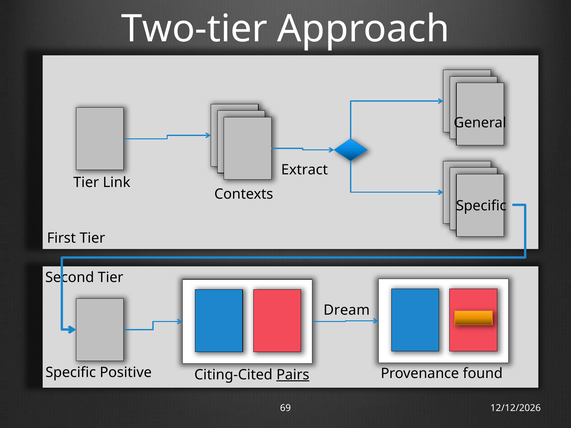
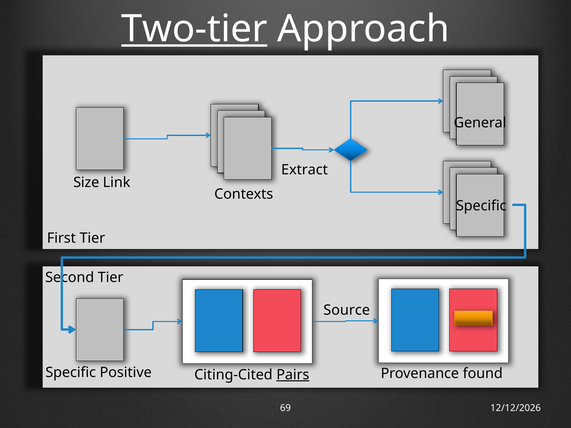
Two-tier underline: none -> present (194, 29)
Tier: Tier -> Size (86, 182)
Dream: Dream -> Source (347, 310)
